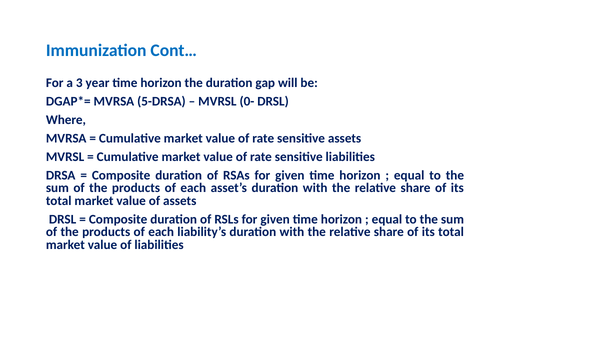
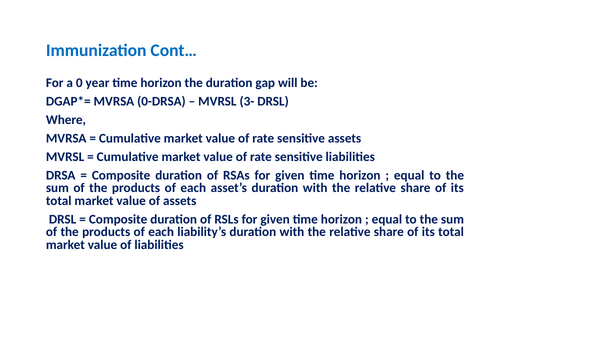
3: 3 -> 0 (79, 83)
5-DRSA: 5-DRSA -> 0-DRSA (161, 101)
0-: 0- -> 3- (247, 101)
